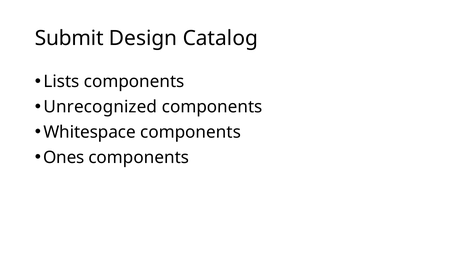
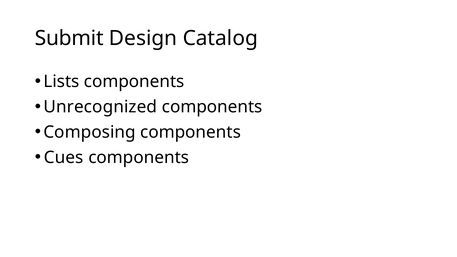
Whitespace: Whitespace -> Composing (90, 132)
Ones: Ones -> Cues (64, 158)
